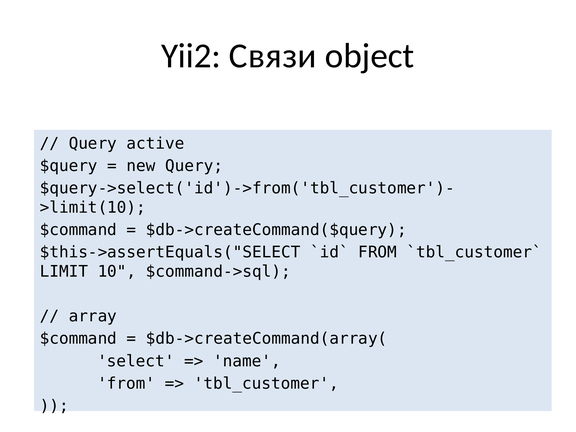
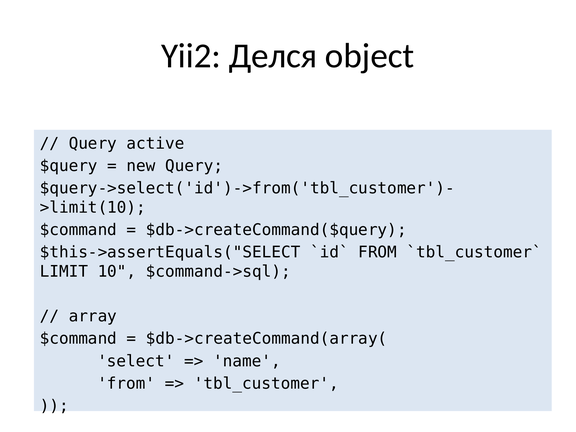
Связи: Связи -> Делся (273, 56)
